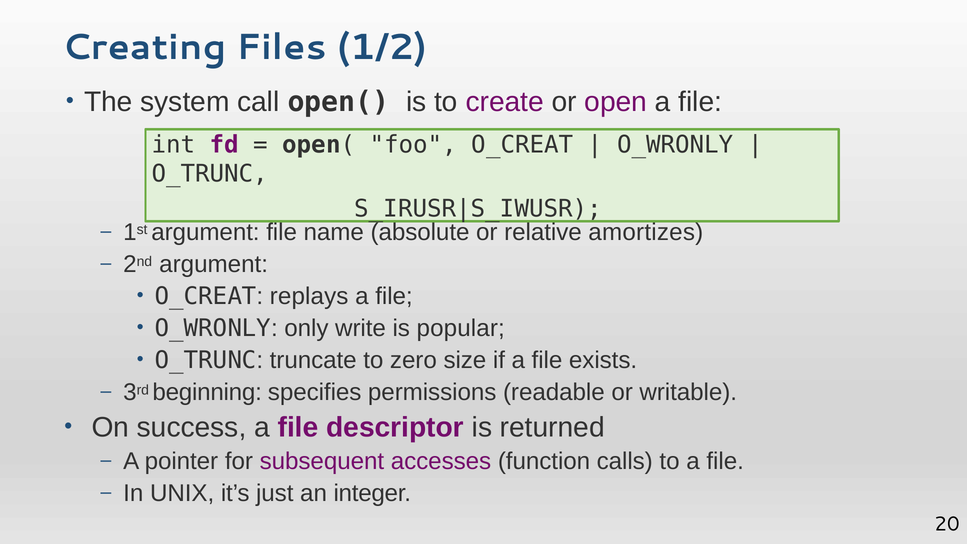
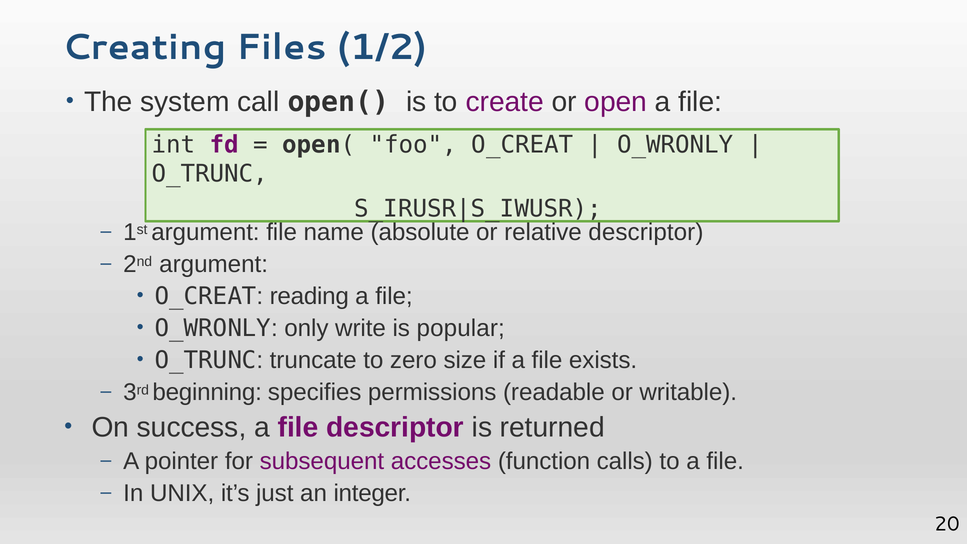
relative amortizes: amortizes -> descriptor (646, 232)
replays: replays -> reading (309, 296)
